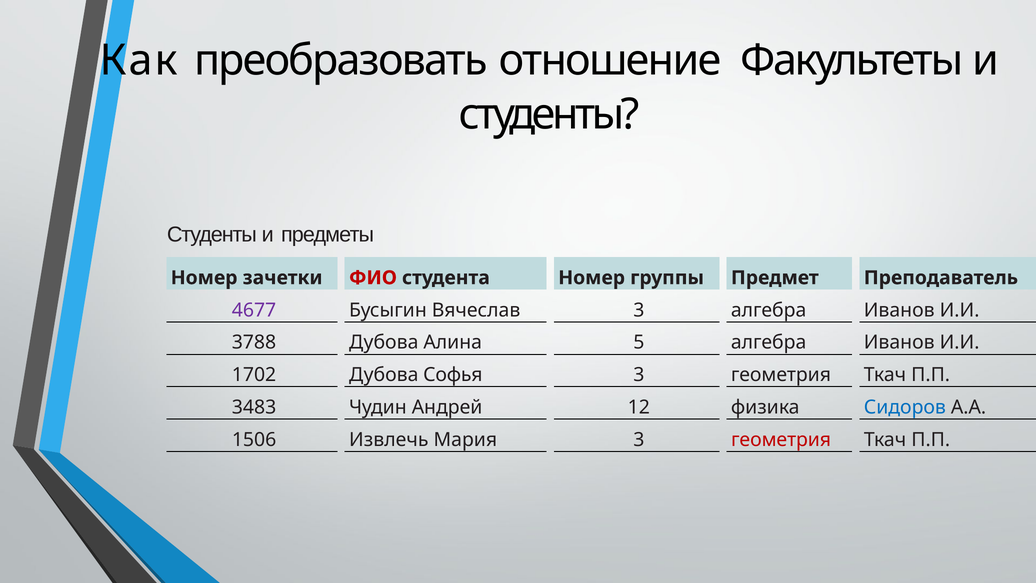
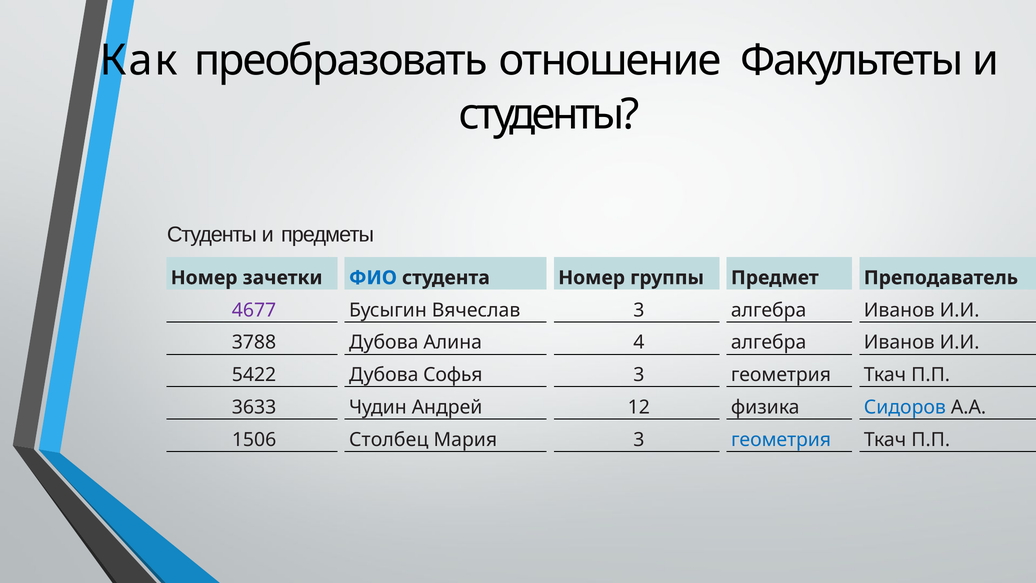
ФИО colour: red -> blue (373, 278)
5: 5 -> 4 (639, 342)
1702: 1702 -> 5422 (254, 375)
3483: 3483 -> 3633 (254, 407)
Извлечь: Извлечь -> Столбец (389, 440)
геометрия colour: red -> blue (781, 440)
